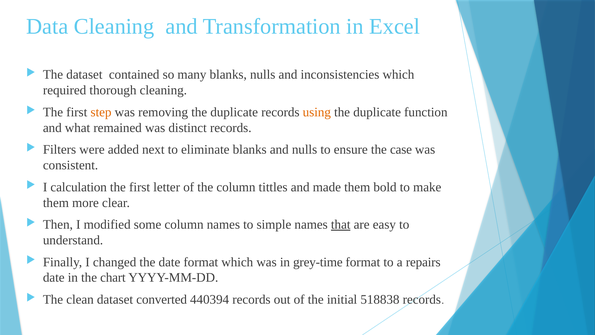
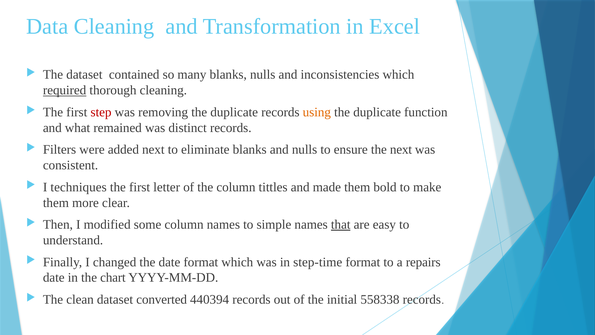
required underline: none -> present (65, 90)
step colour: orange -> red (101, 112)
the case: case -> next (401, 149)
calculation: calculation -> techniques (79, 187)
grey-time: grey-time -> step-time (318, 262)
518838: 518838 -> 558338 (380, 299)
